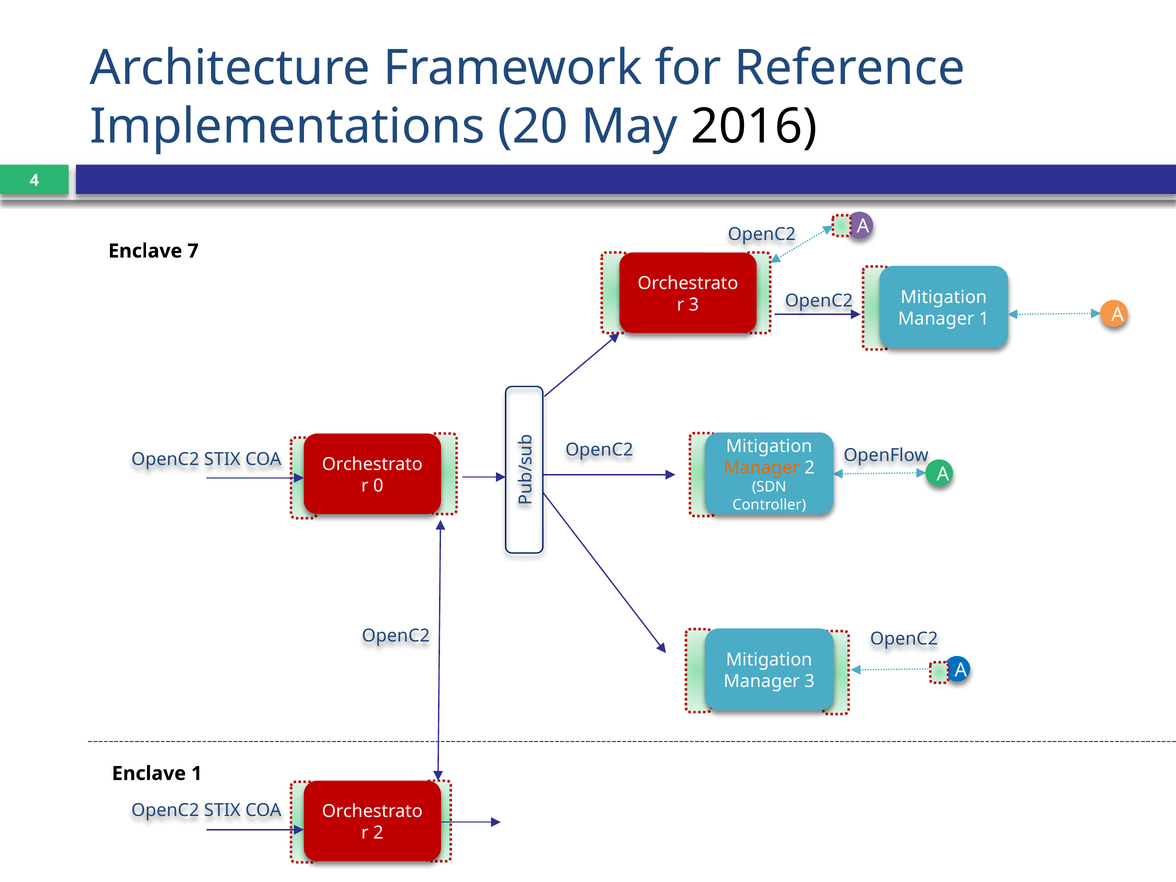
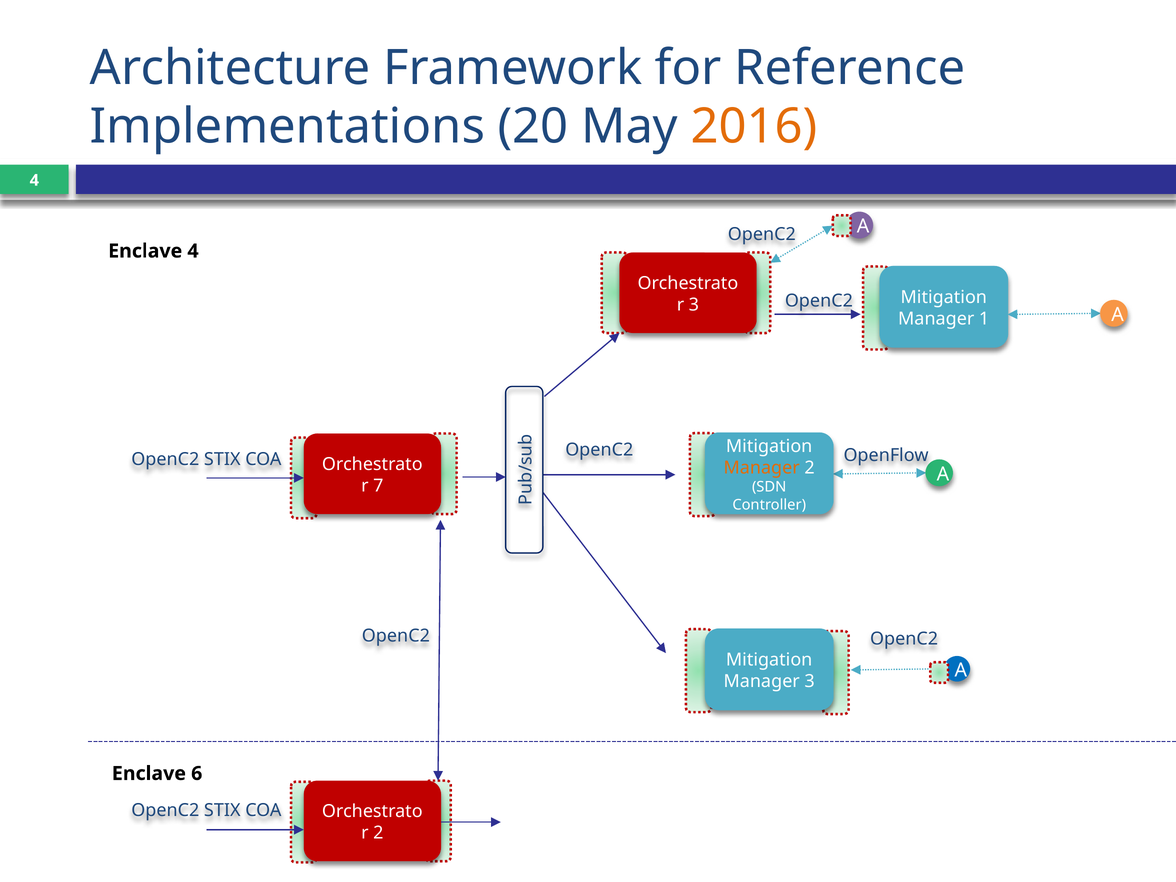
2016 colour: black -> orange (754, 127)
Enclave 7: 7 -> 4 (193, 251)
0: 0 -> 7 (378, 486)
Enclave 1: 1 -> 6 (197, 774)
